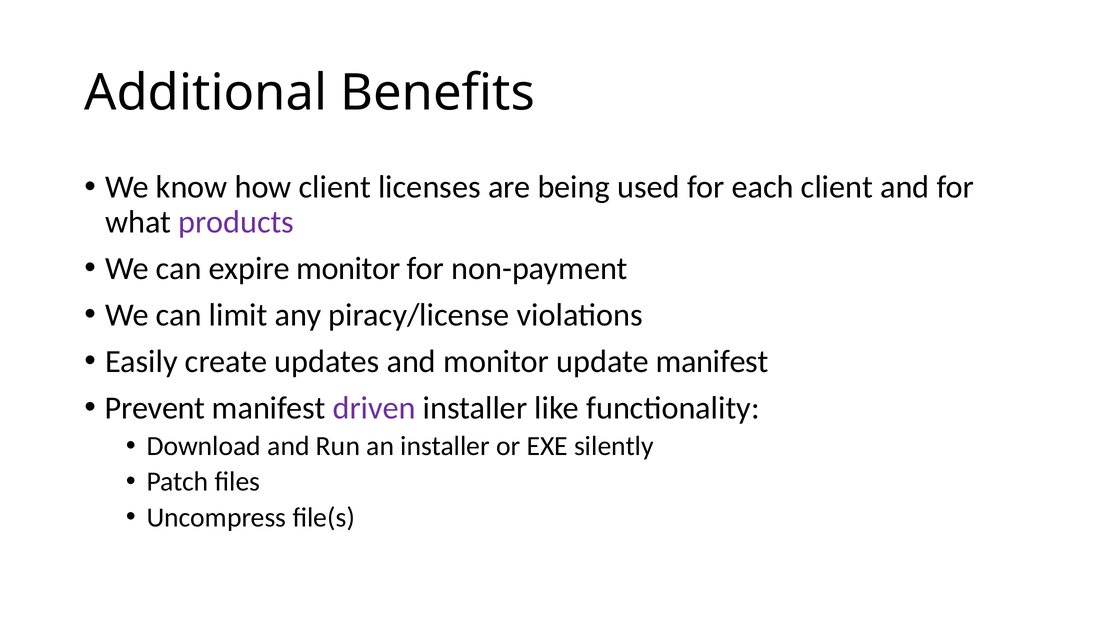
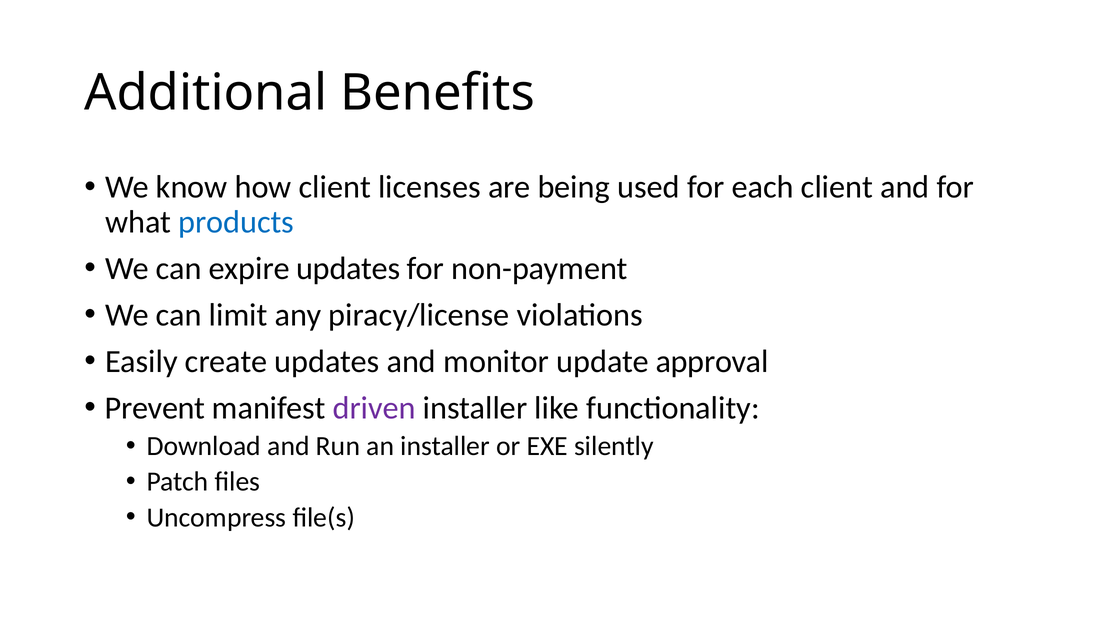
products colour: purple -> blue (236, 222)
expire monitor: monitor -> updates (348, 268)
update manifest: manifest -> approval (712, 361)
